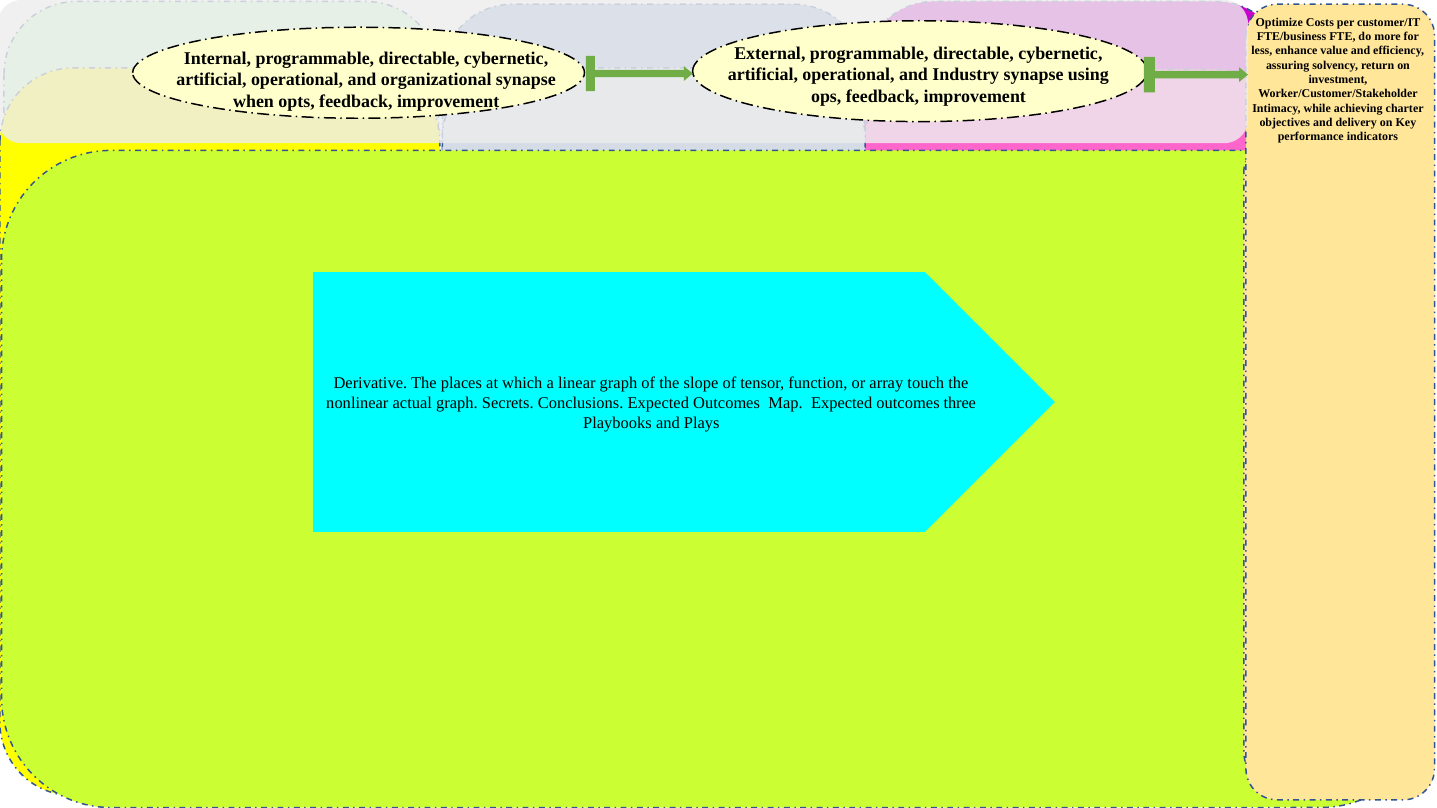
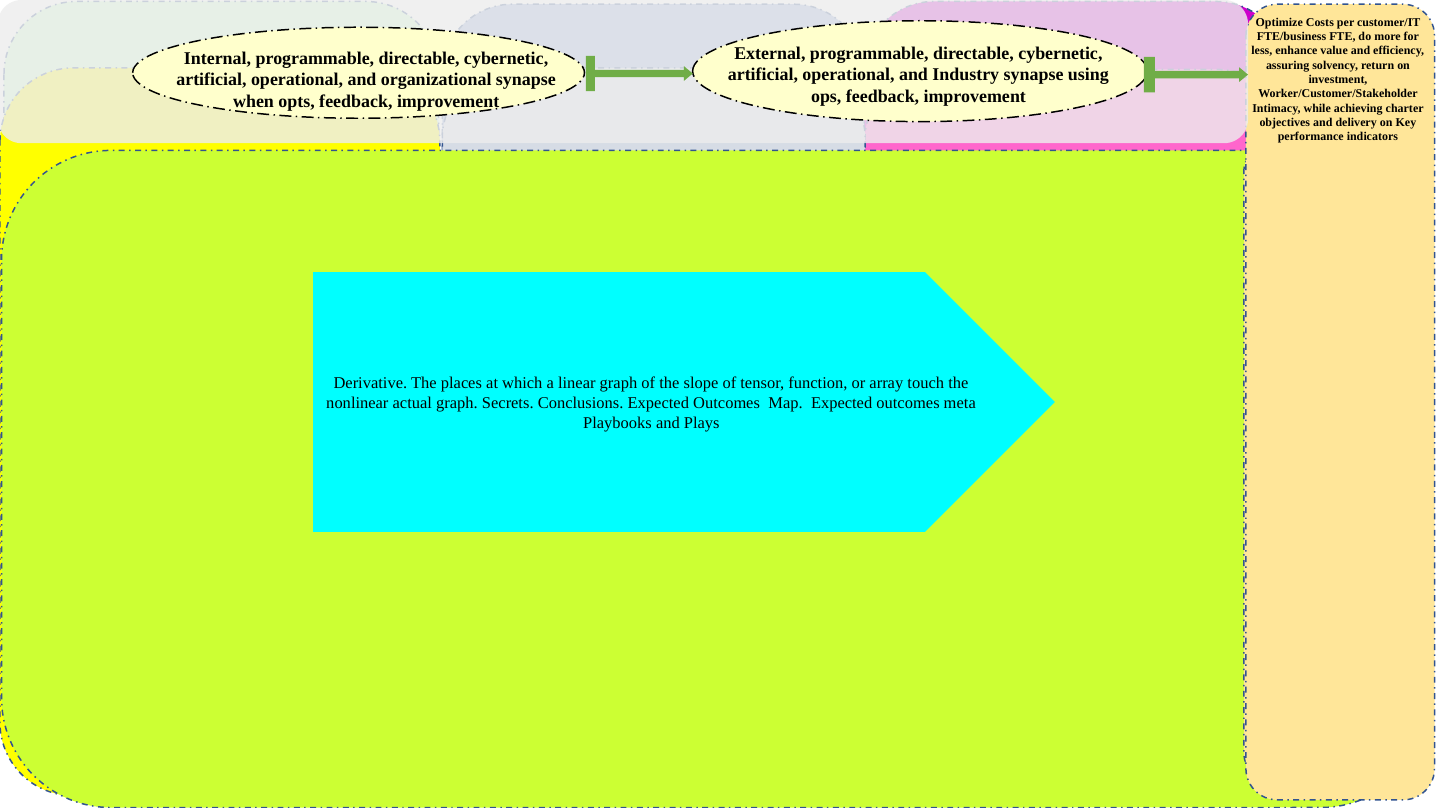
three: three -> meta (960, 403)
